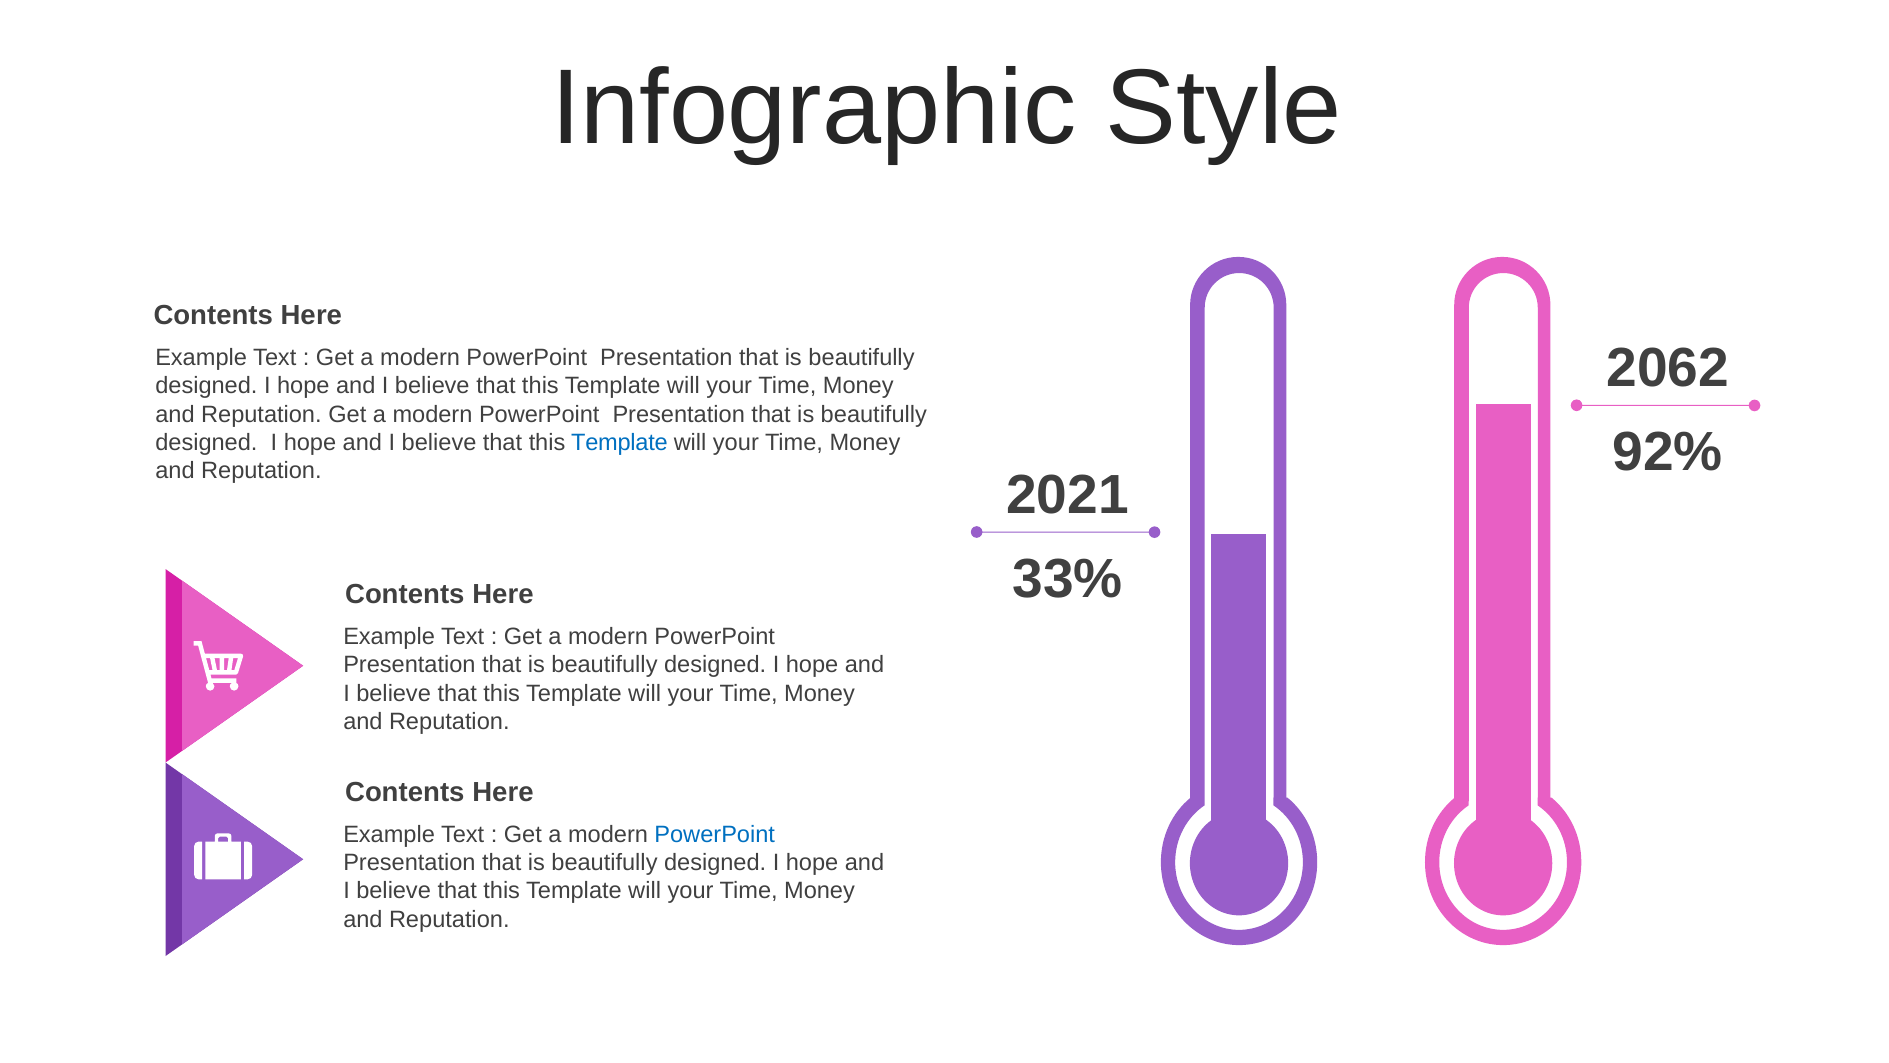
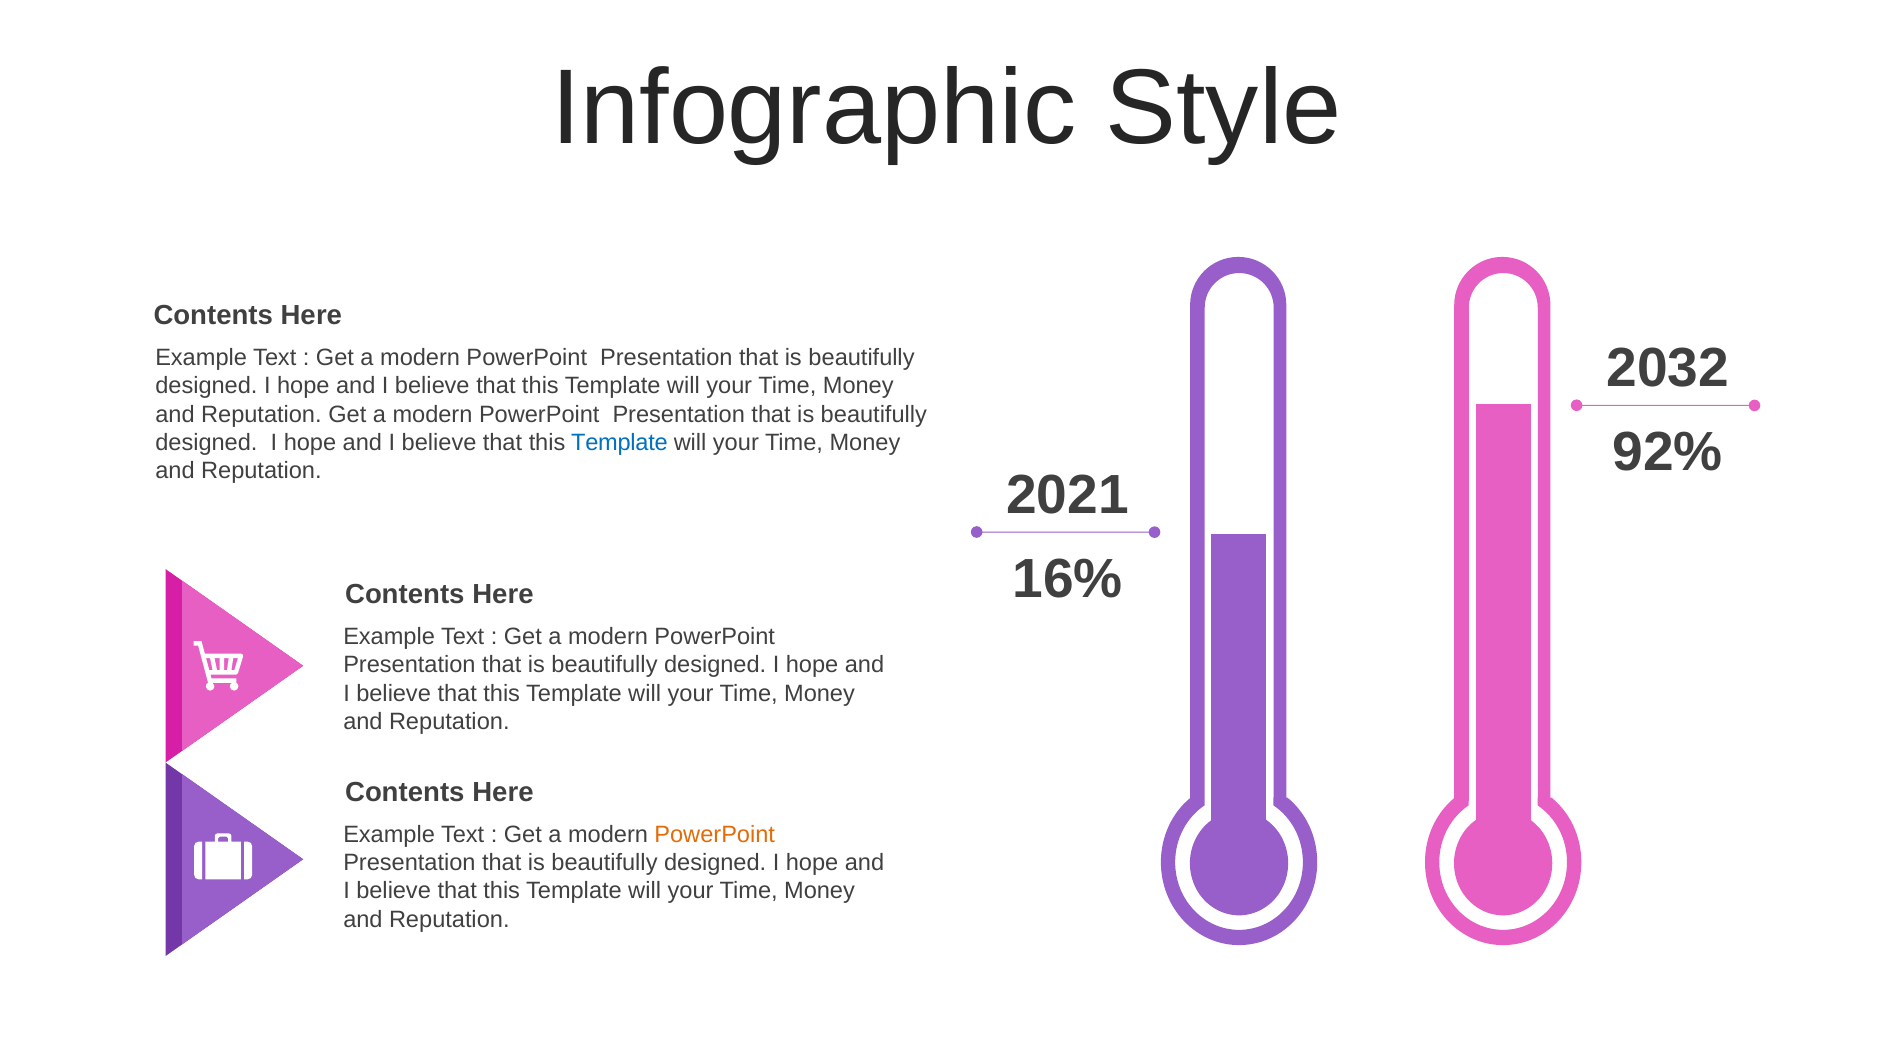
2062: 2062 -> 2032 (1668, 368)
33%: 33% -> 16% (1068, 579)
PowerPoint colour: blue -> orange (715, 834)
